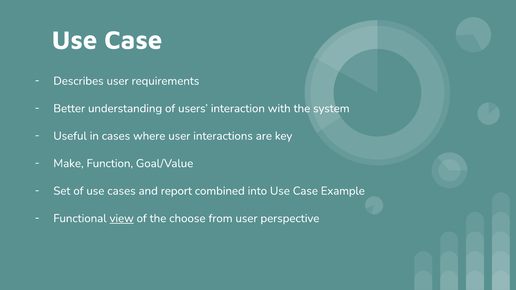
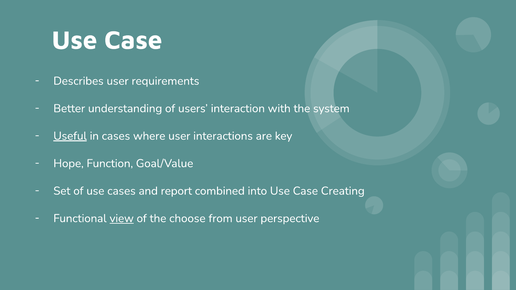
Useful underline: none -> present (70, 136)
Make: Make -> Hope (69, 164)
Example: Example -> Creating (343, 191)
